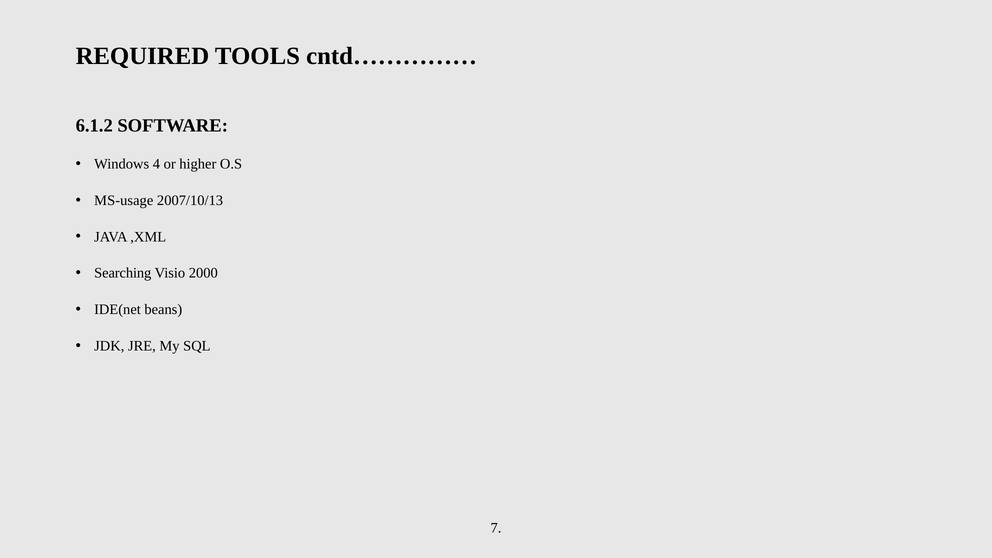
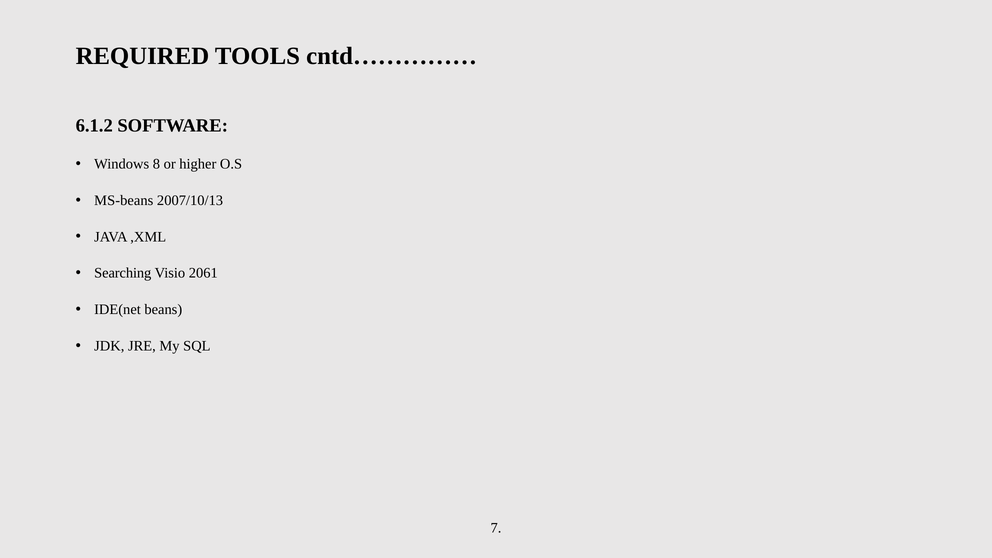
4: 4 -> 8 (156, 164)
MS-usage: MS-usage -> MS-beans (124, 200)
2000: 2000 -> 2061 (203, 273)
